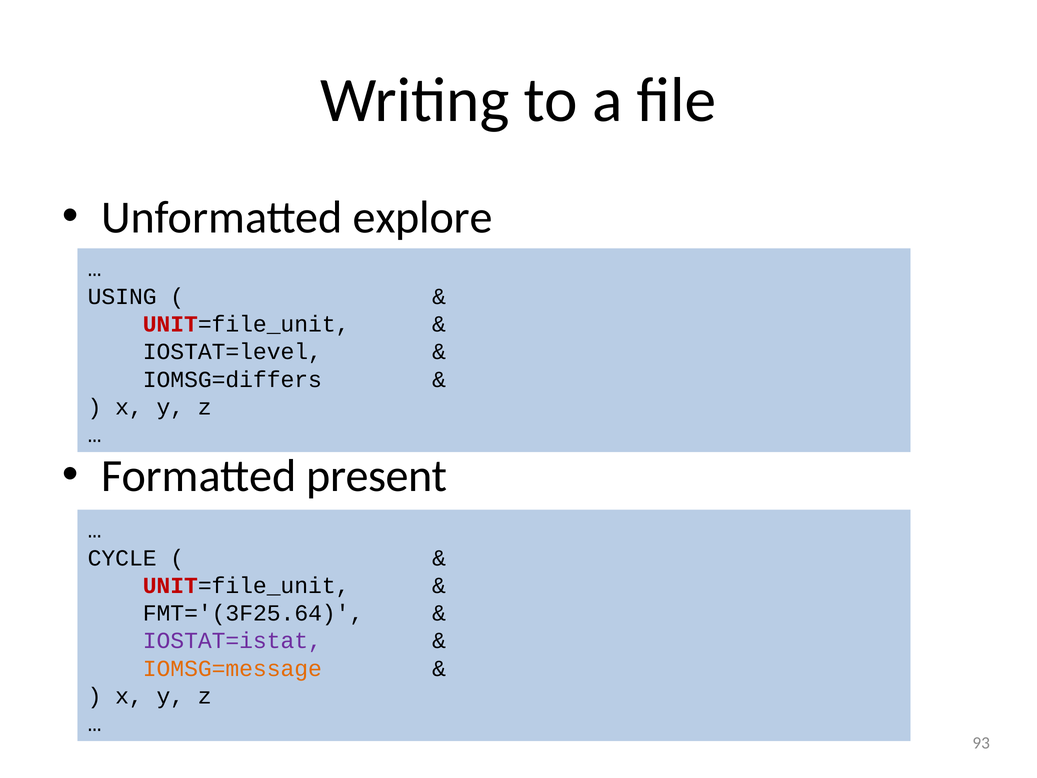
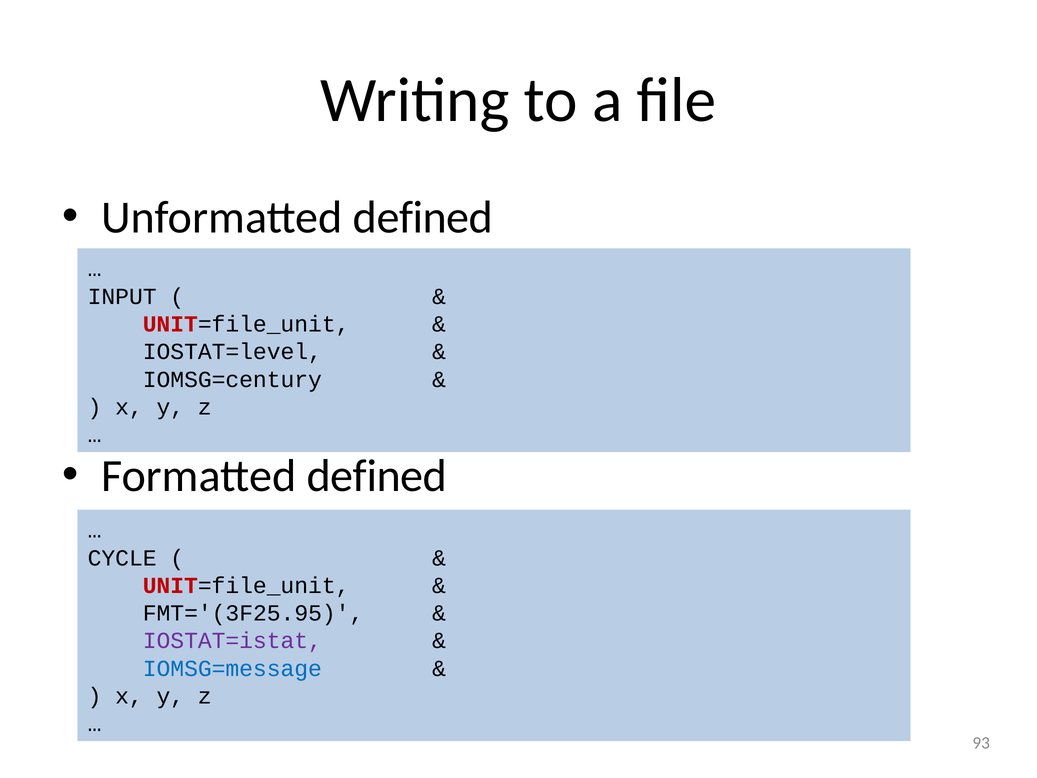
Unformatted explore: explore -> defined (423, 218)
USING: USING -> INPUT (122, 296)
IOMSG=differs: IOMSG=differs -> IOMSG=century (232, 379)
Formatted present: present -> defined (377, 476)
FMT='(3F25.64: FMT='(3F25.64 -> FMT='(3F25.95 (253, 613)
IOMSG=message colour: orange -> blue (232, 668)
